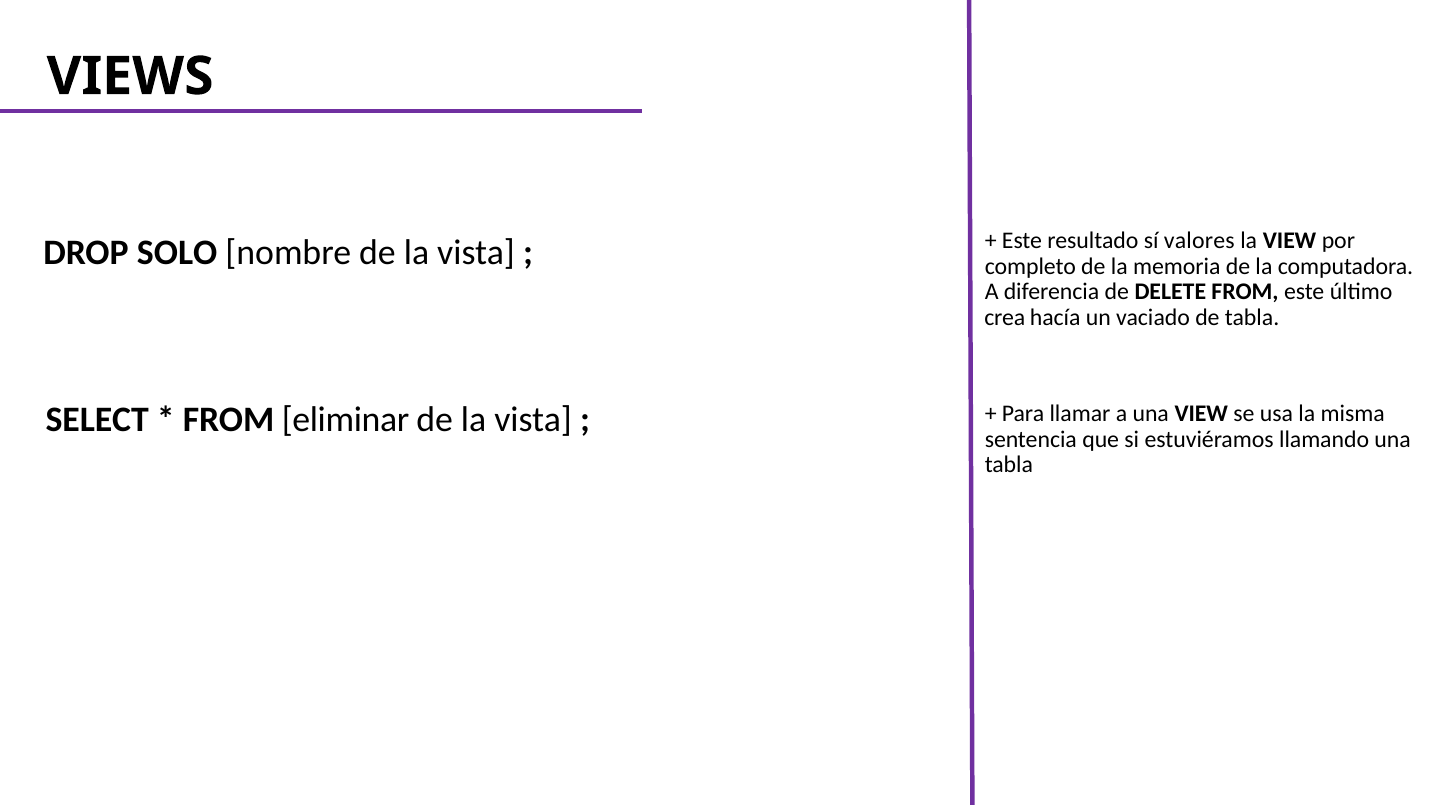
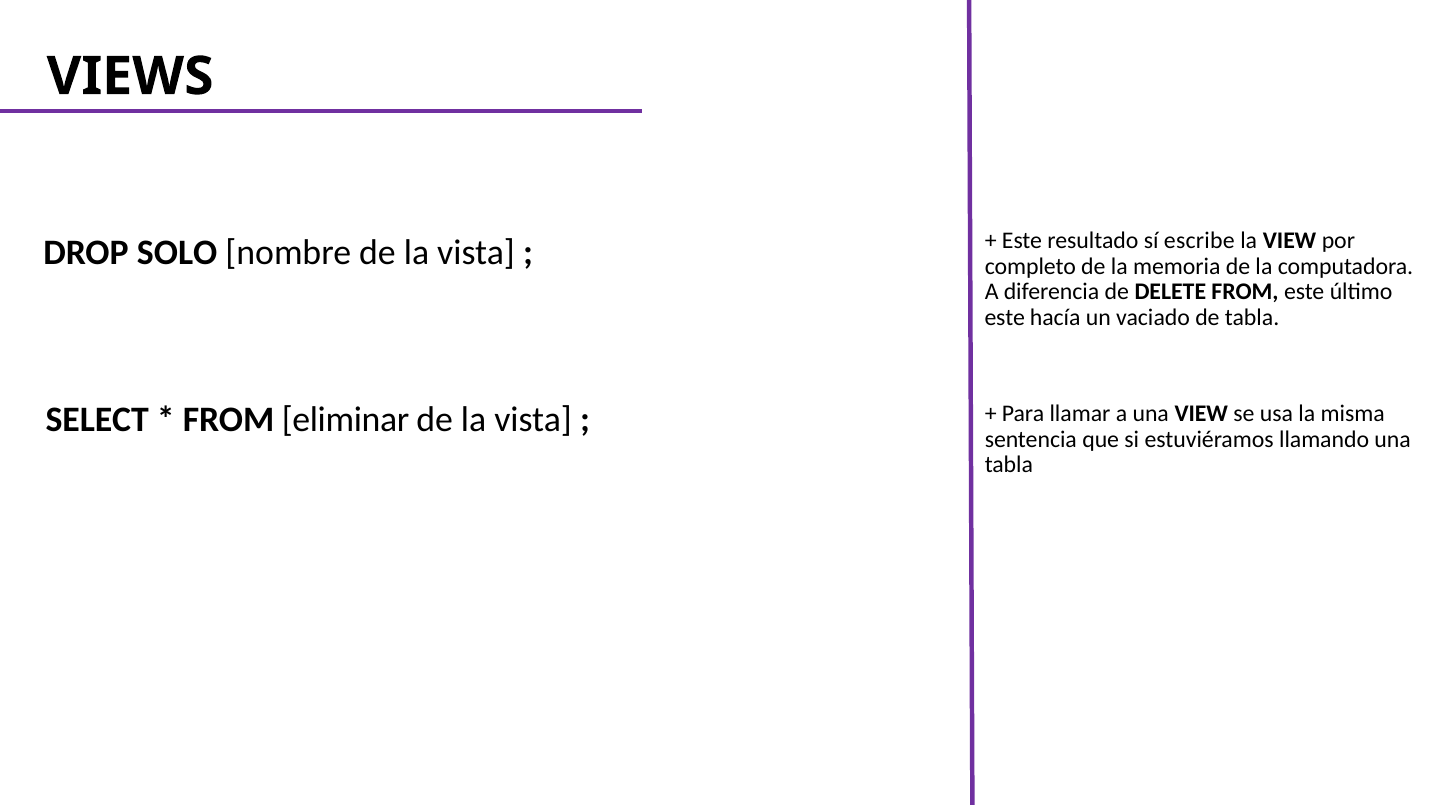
valores: valores -> escribe (1199, 241)
crea: crea -> este (1005, 318)
